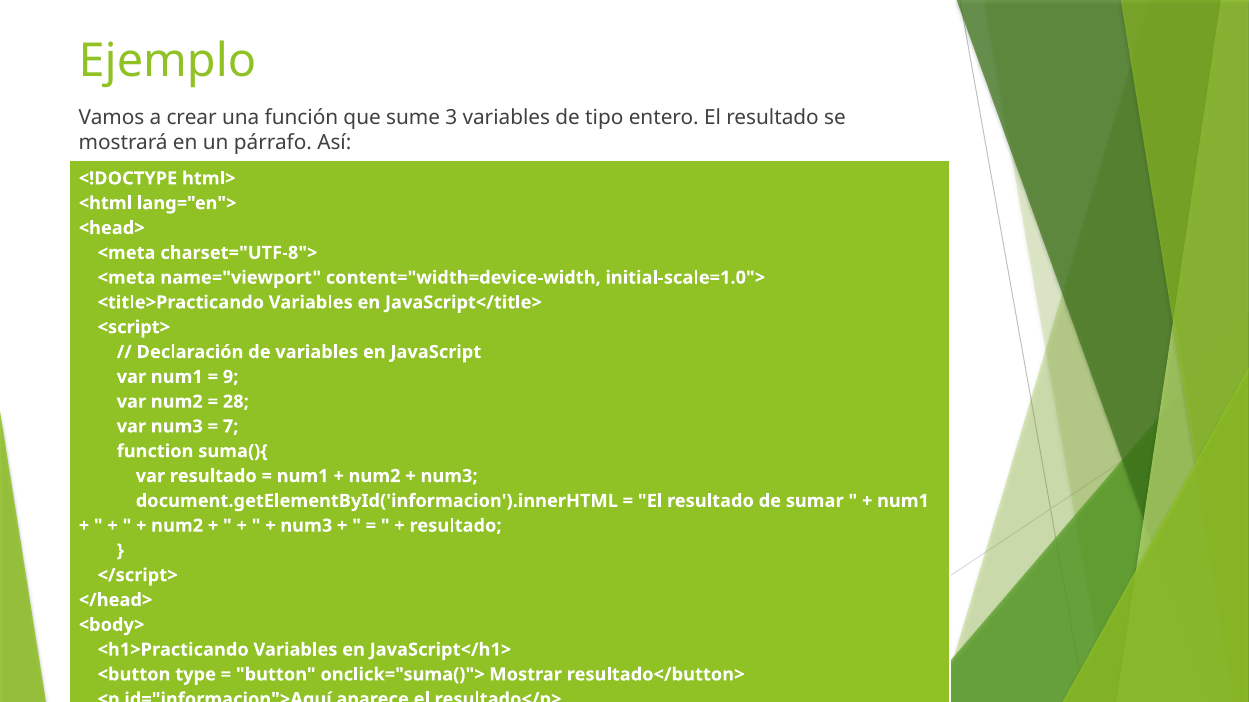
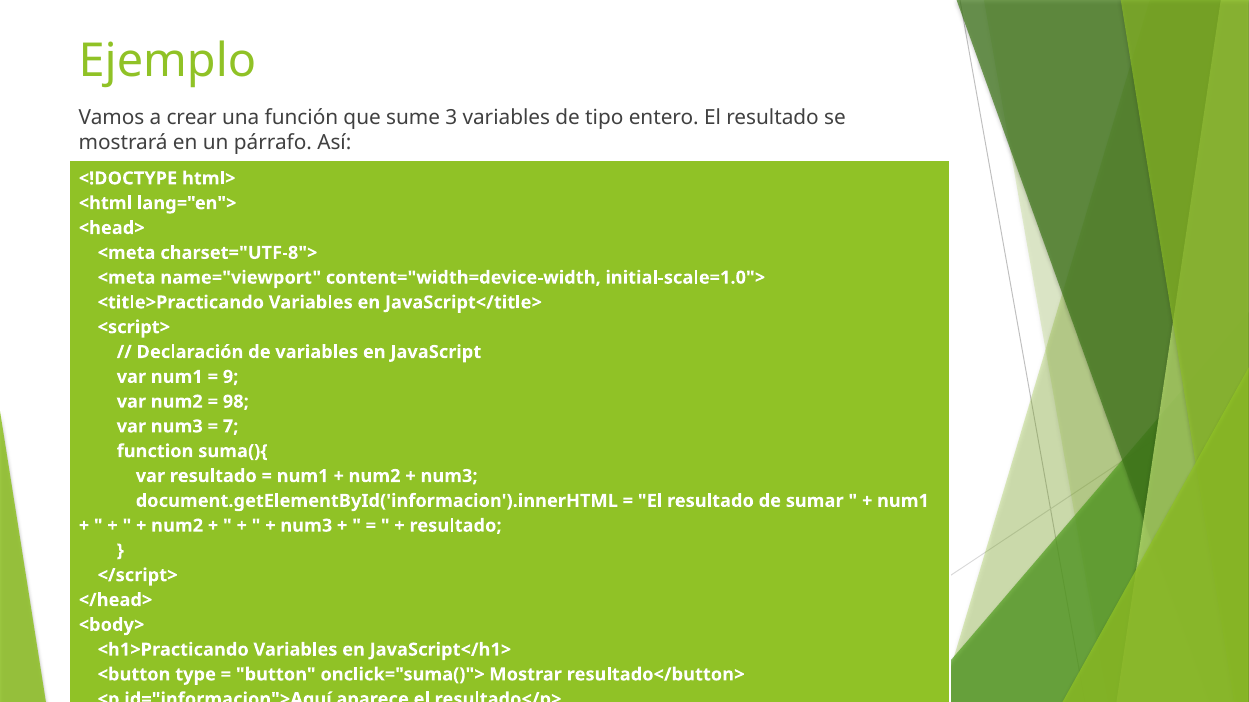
28: 28 -> 98 (236, 402)
